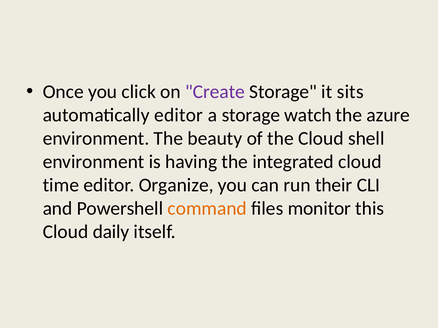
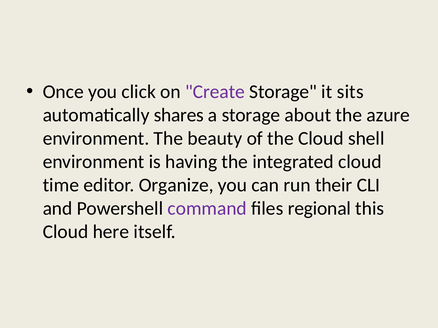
automatically editor: editor -> shares (179, 115)
watch: watch -> about (308, 115)
command colour: orange -> purple (207, 209)
monitor: monitor -> regional (319, 209)
daily: daily -> here (111, 232)
